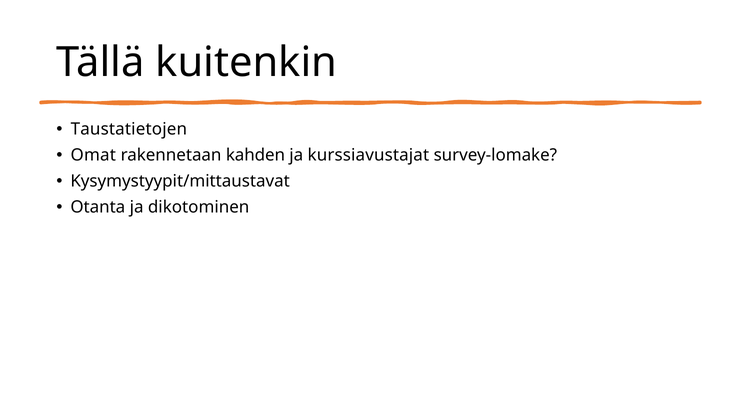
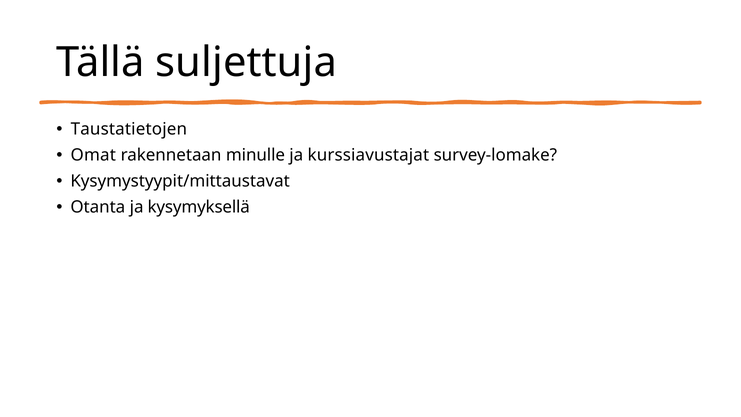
kuitenkin: kuitenkin -> suljettuja (246, 62)
kahden: kahden -> minulle (255, 155)
dikotominen: dikotominen -> kysymyksellä (199, 207)
